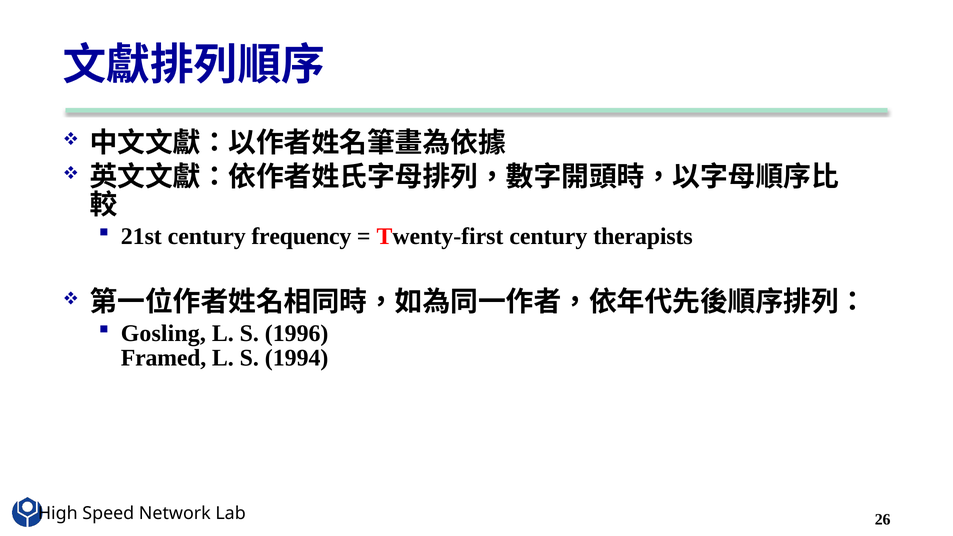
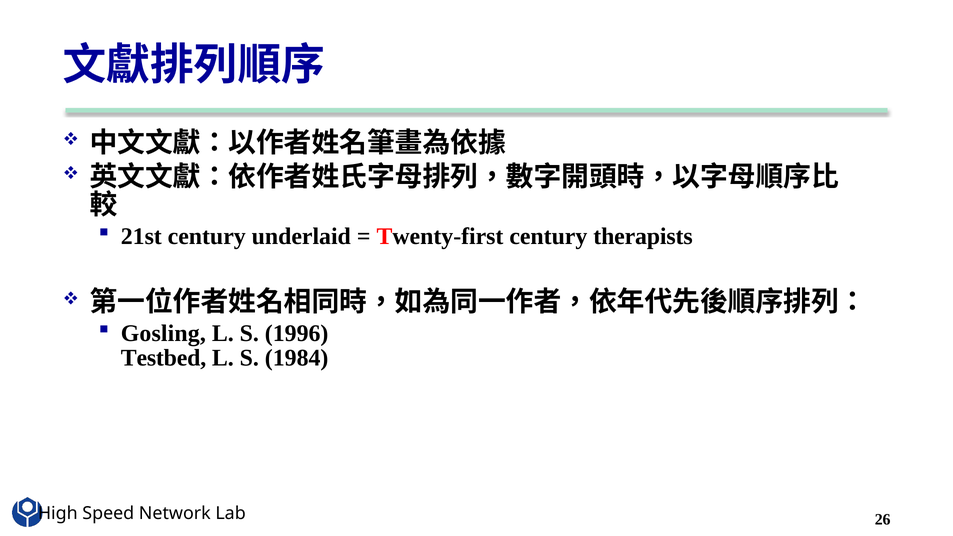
frequency: frequency -> underlaid (301, 237)
Framed: Framed -> Testbed (164, 358)
1994: 1994 -> 1984 (297, 358)
